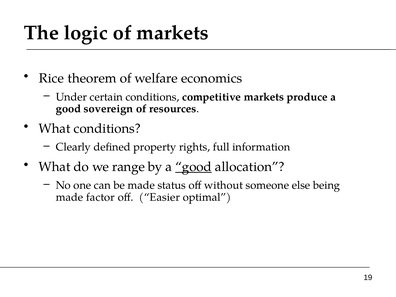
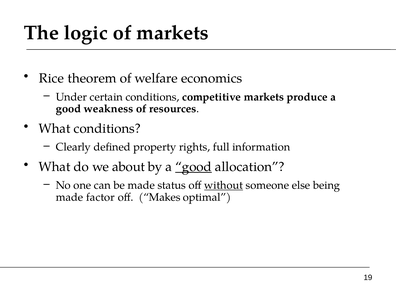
sovereign: sovereign -> weakness (108, 109)
range: range -> about (129, 167)
without underline: none -> present (224, 185)
Easier: Easier -> Makes (160, 197)
